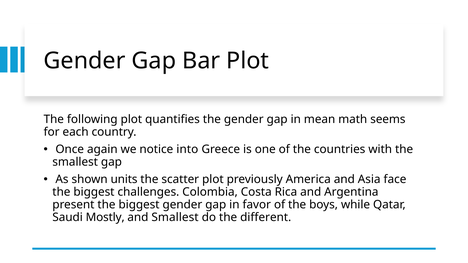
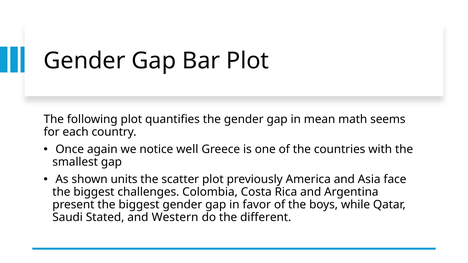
into: into -> well (187, 149)
Mostly: Mostly -> Stated (105, 217)
and Smallest: Smallest -> Western (175, 217)
